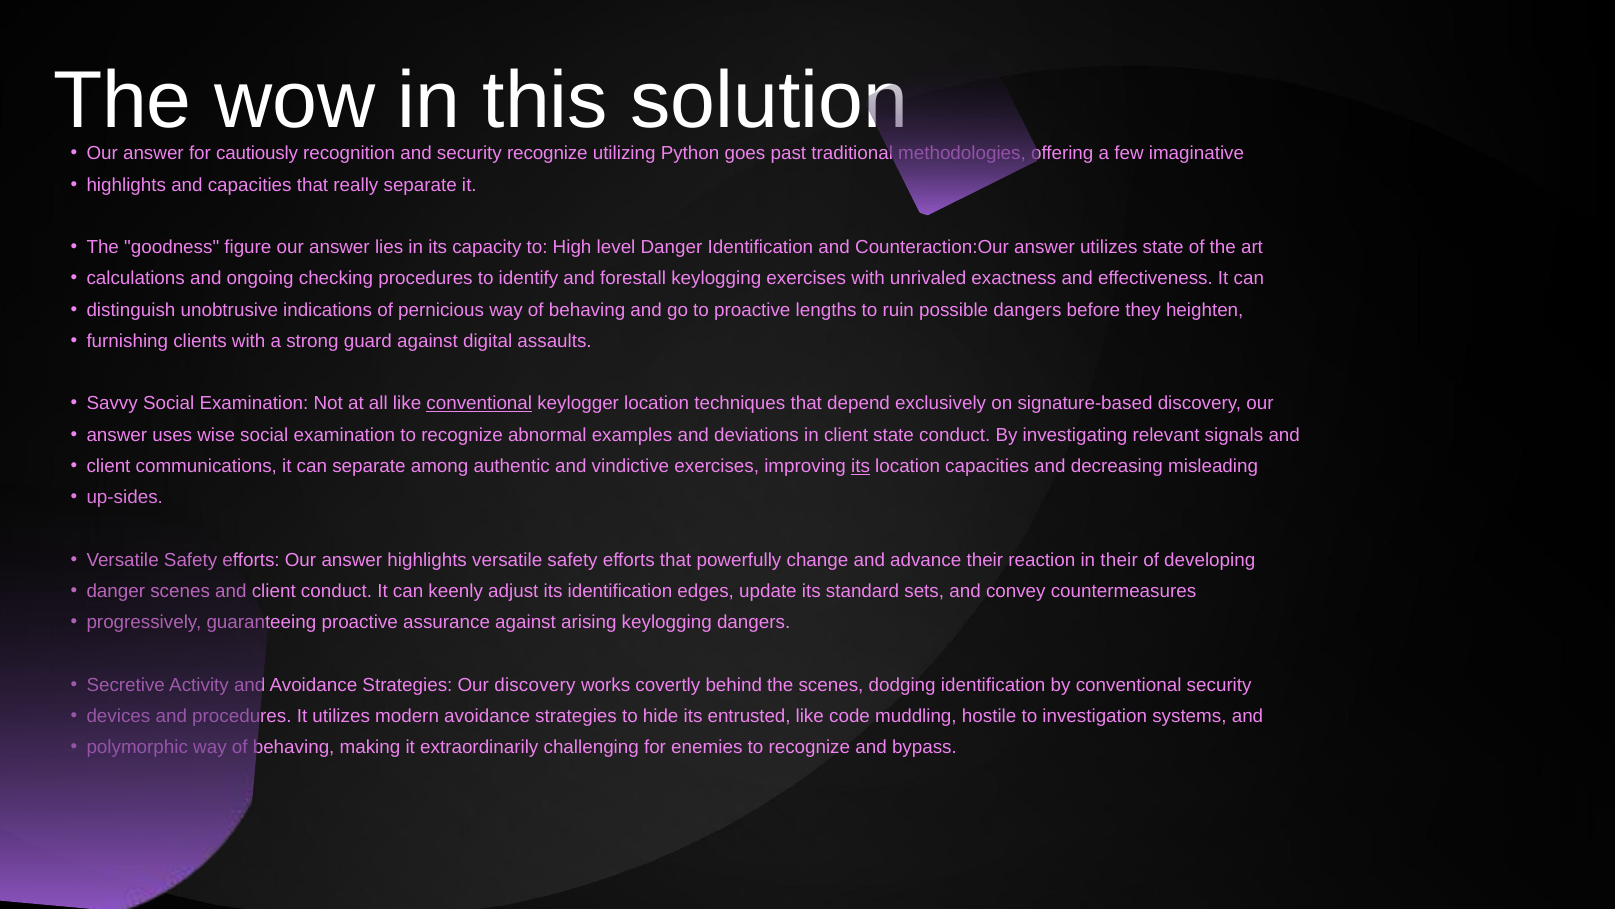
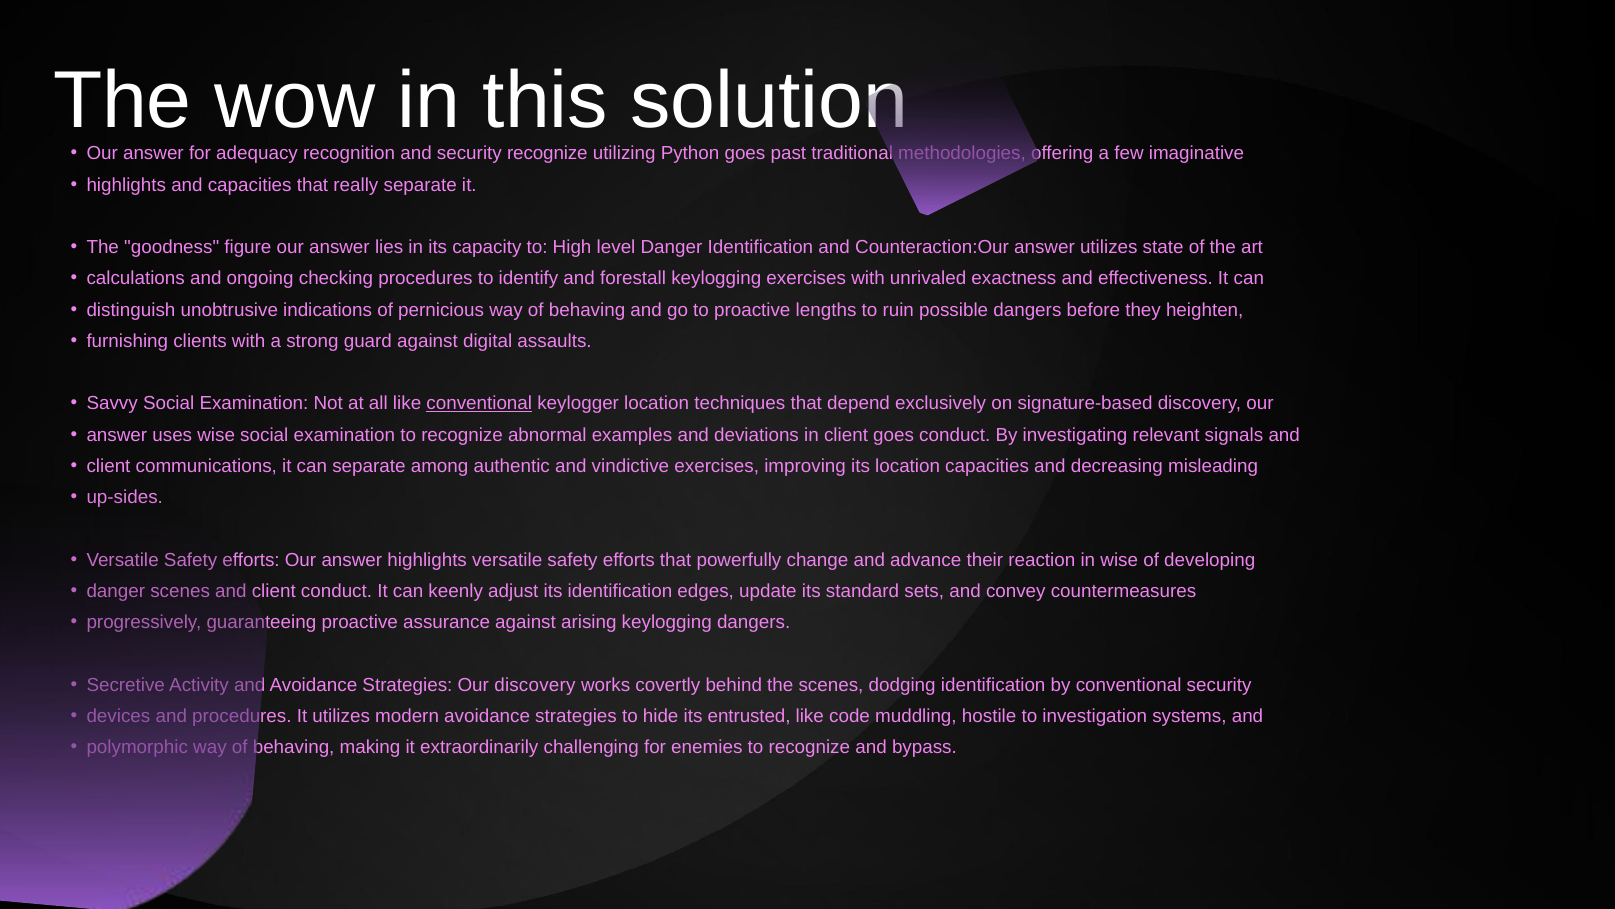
cautiously: cautiously -> adequacy (257, 154)
client state: state -> goes (894, 435)
its underline: present -> none (861, 466)
in their: their -> wise (1119, 560)
